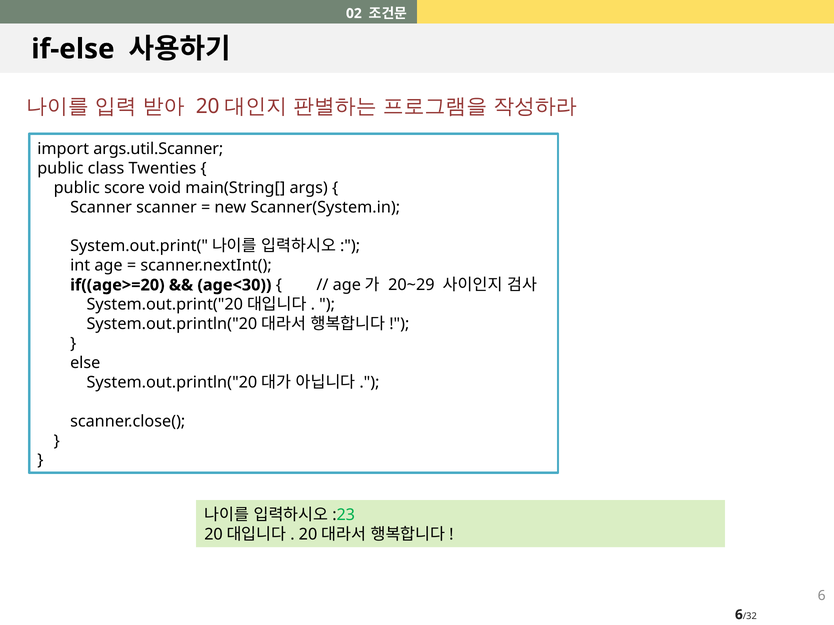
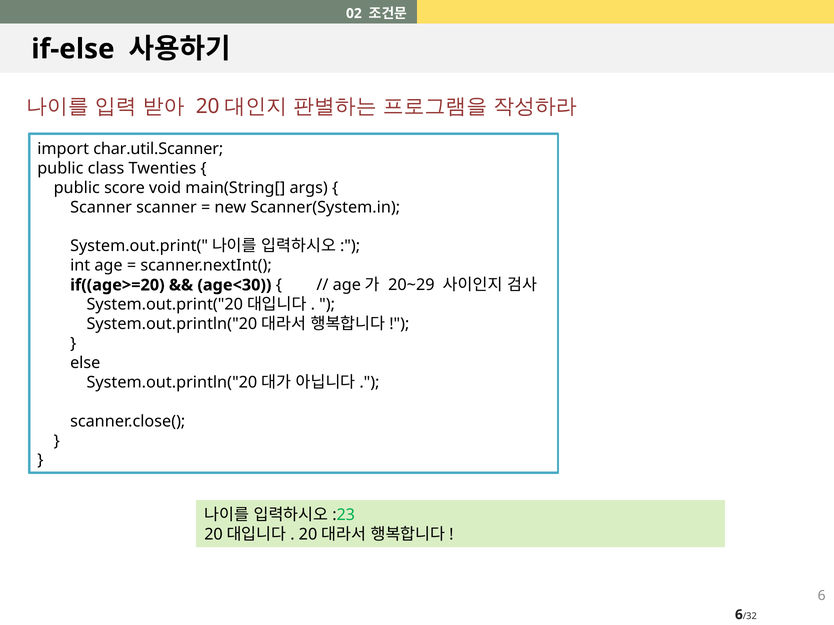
args.util.Scanner: args.util.Scanner -> char.util.Scanner (158, 149)
